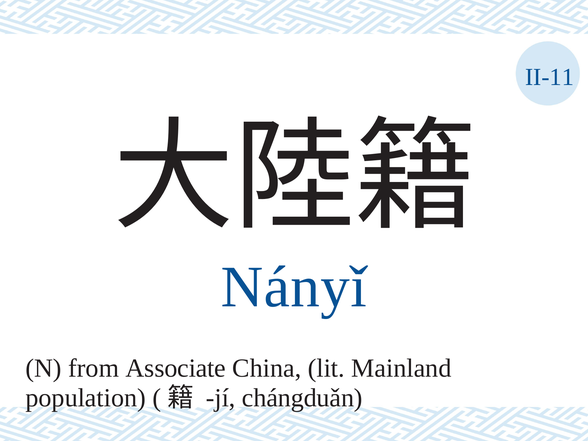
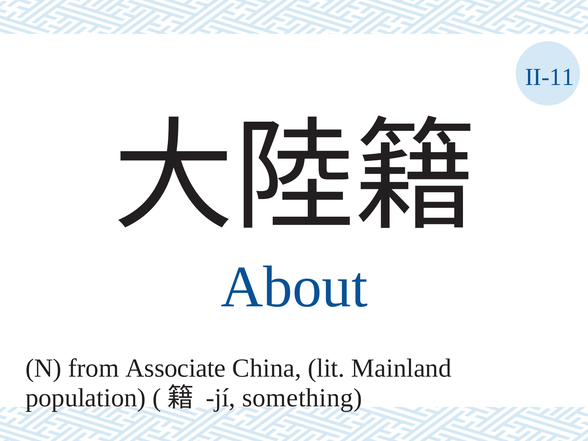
Nányǐ: Nányǐ -> About (294, 287)
chángduǎn: chángduǎn -> something (302, 398)
